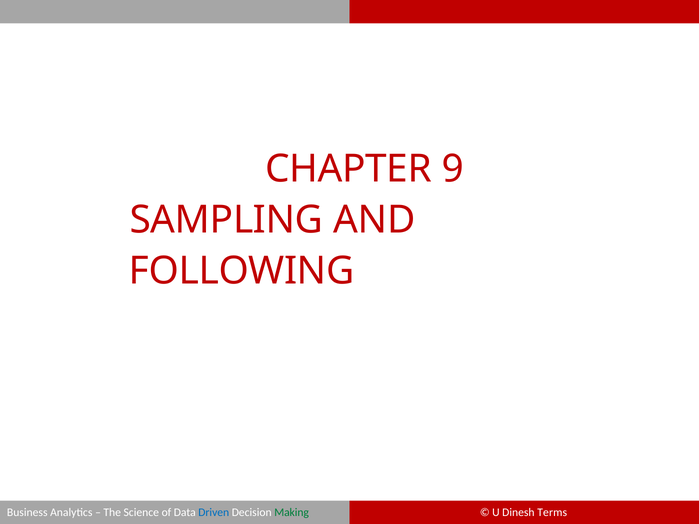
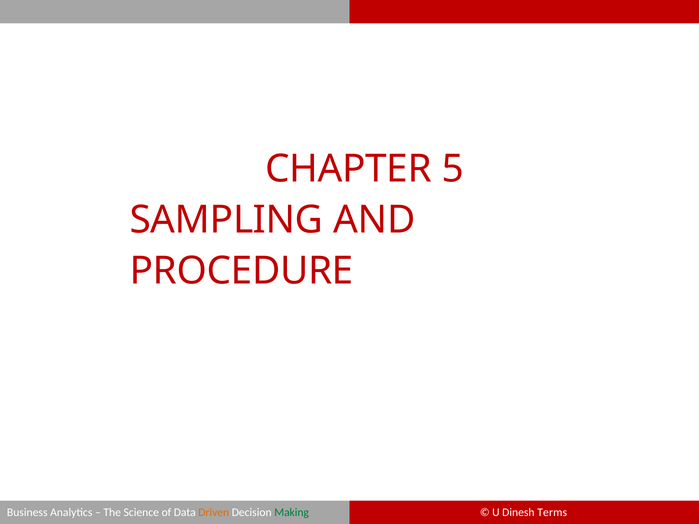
9: 9 -> 5 (453, 169)
FOLLOWING: FOLLOWING -> PROCEDURE (242, 271)
Driven colour: blue -> orange (214, 513)
